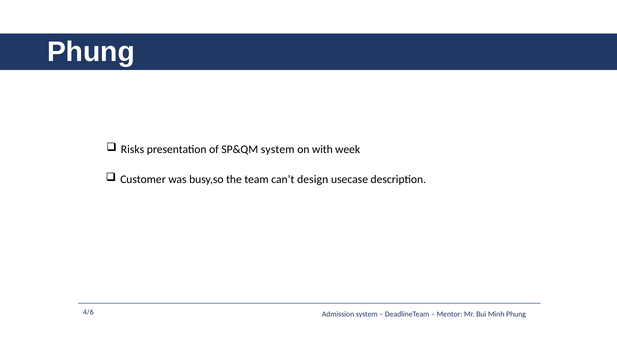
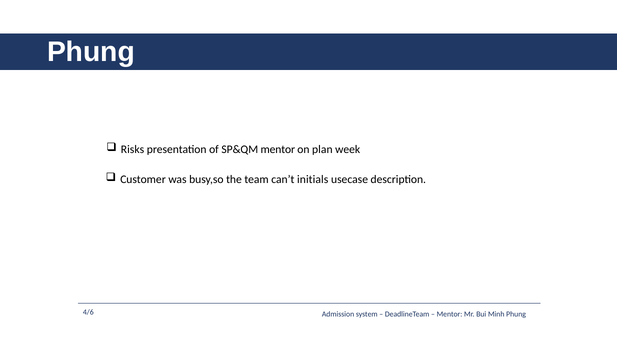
SP&QM system: system -> mentor (278, 149)
with: with -> plan (322, 149)
design: design -> initials (313, 179)
